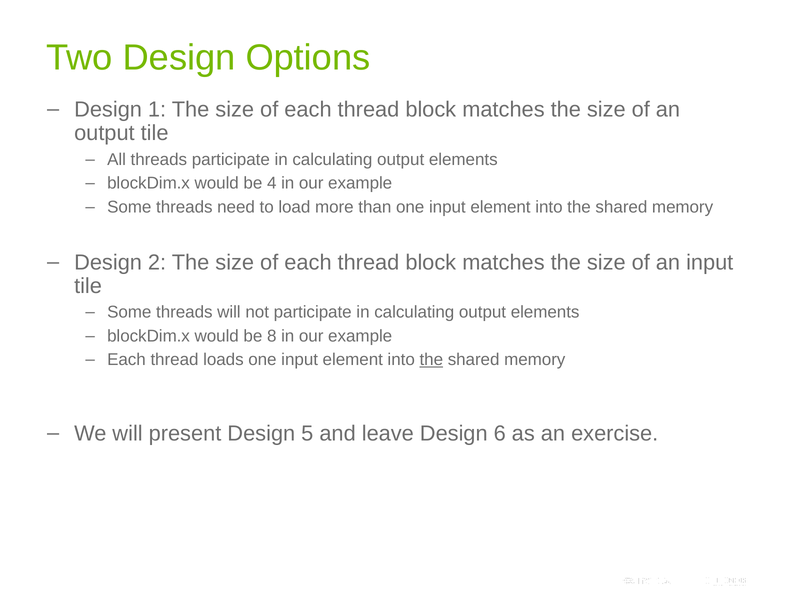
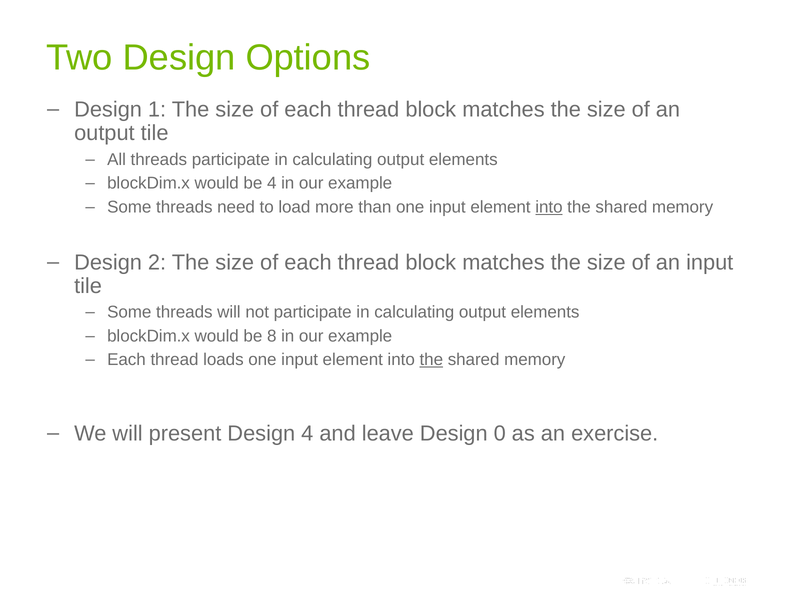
into underline: none -> present (549, 207)
Design 5: 5 -> 4 (307, 433)
6: 6 -> 0 (500, 433)
